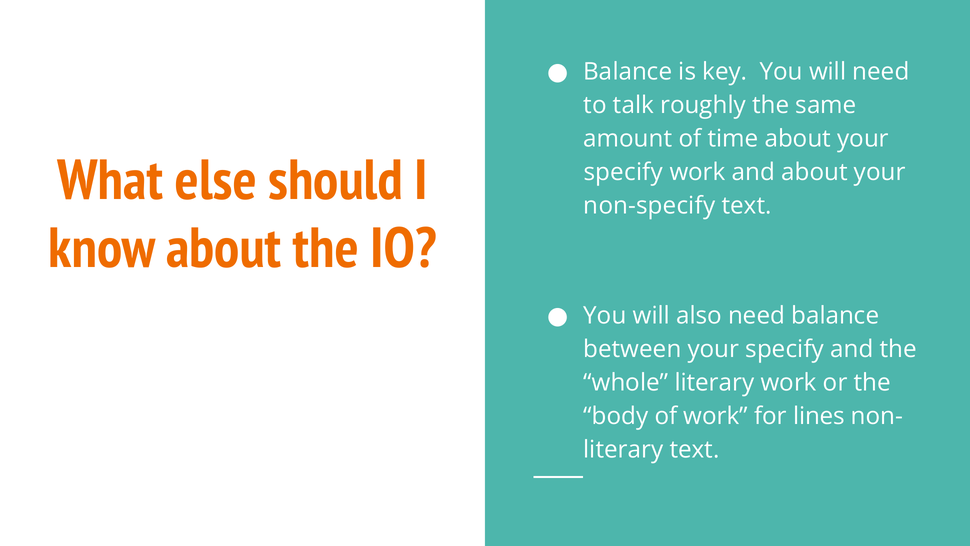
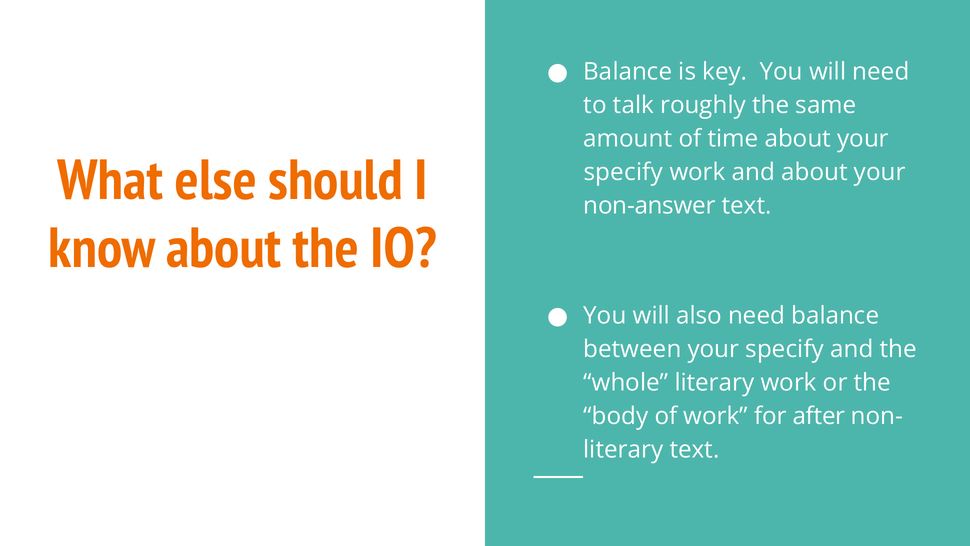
non-specify: non-specify -> non-answer (650, 206)
lines: lines -> after (819, 416)
